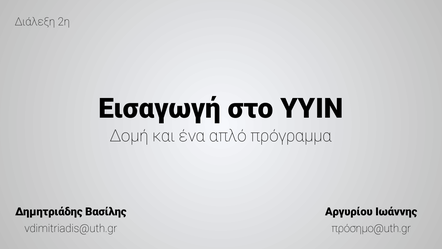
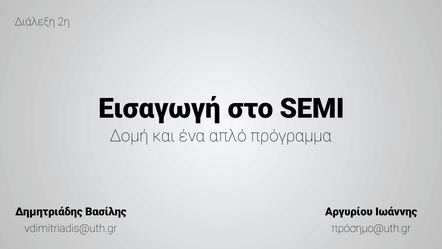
YYIN: YYIN -> SEMI (312, 109)
